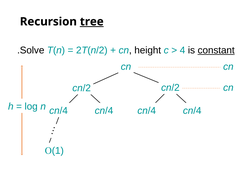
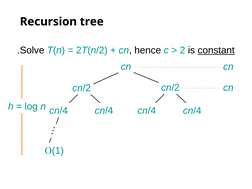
tree underline: present -> none (92, 22)
height: height -> hence (148, 50)
4: 4 -> 2 (182, 50)
